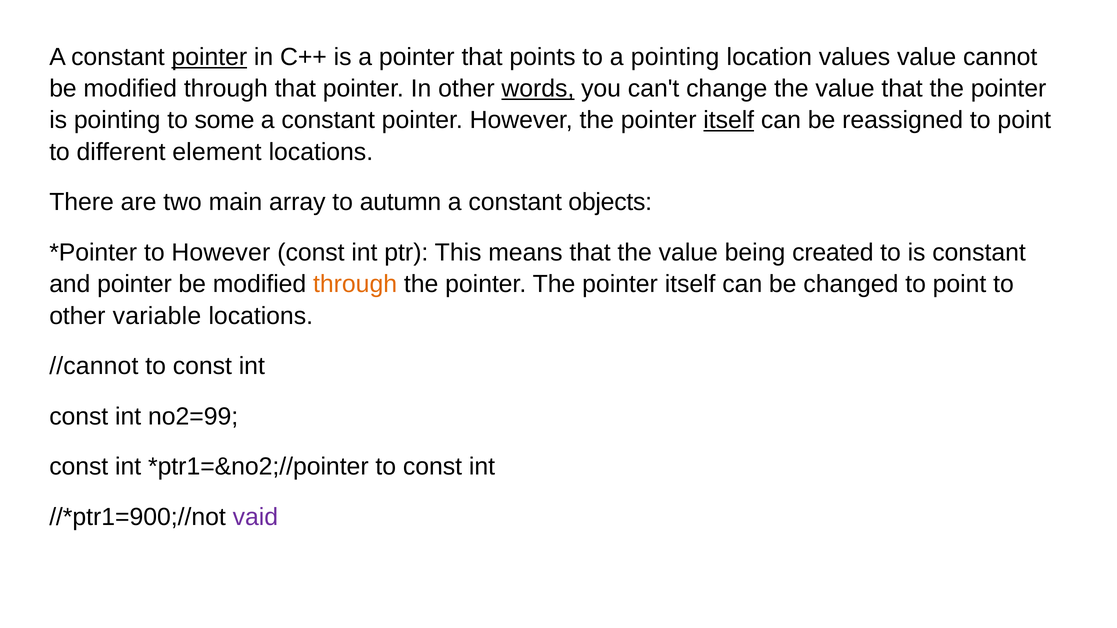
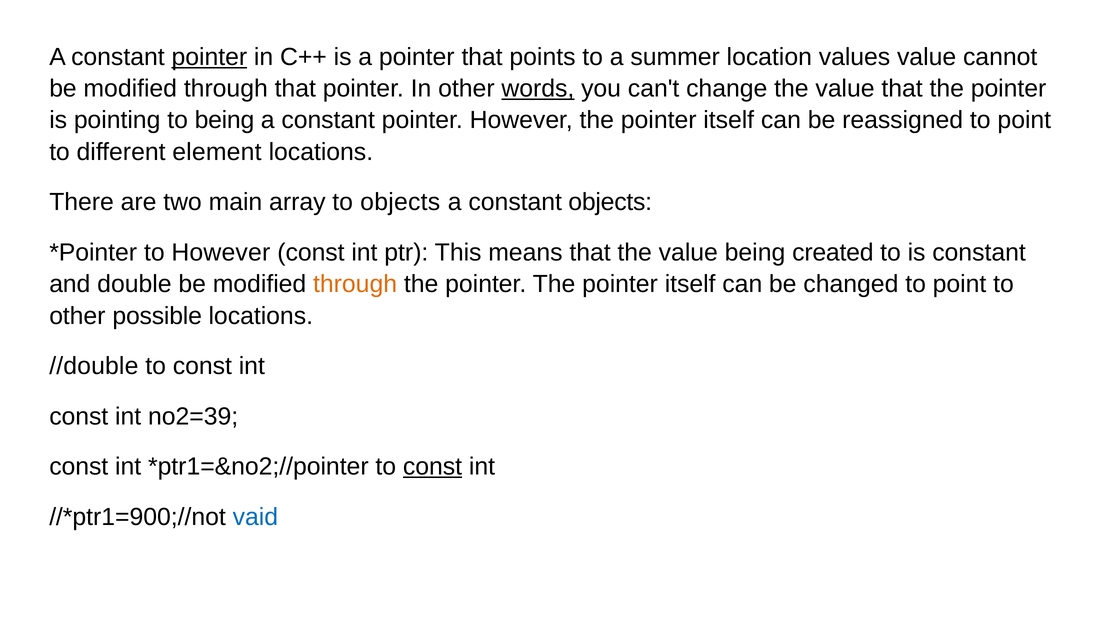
a pointing: pointing -> summer (675, 57)
to some: some -> being (224, 120)
itself underline: present -> none (729, 120)
to autumn: autumn -> objects (400, 202)
and pointer: pointer -> double (134, 284)
variable: variable -> possible (157, 316)
//cannot: //cannot -> //double (94, 366)
no2=99: no2=99 -> no2=39 (193, 417)
const underline: none -> present (433, 467)
vaid colour: purple -> blue (255, 517)
